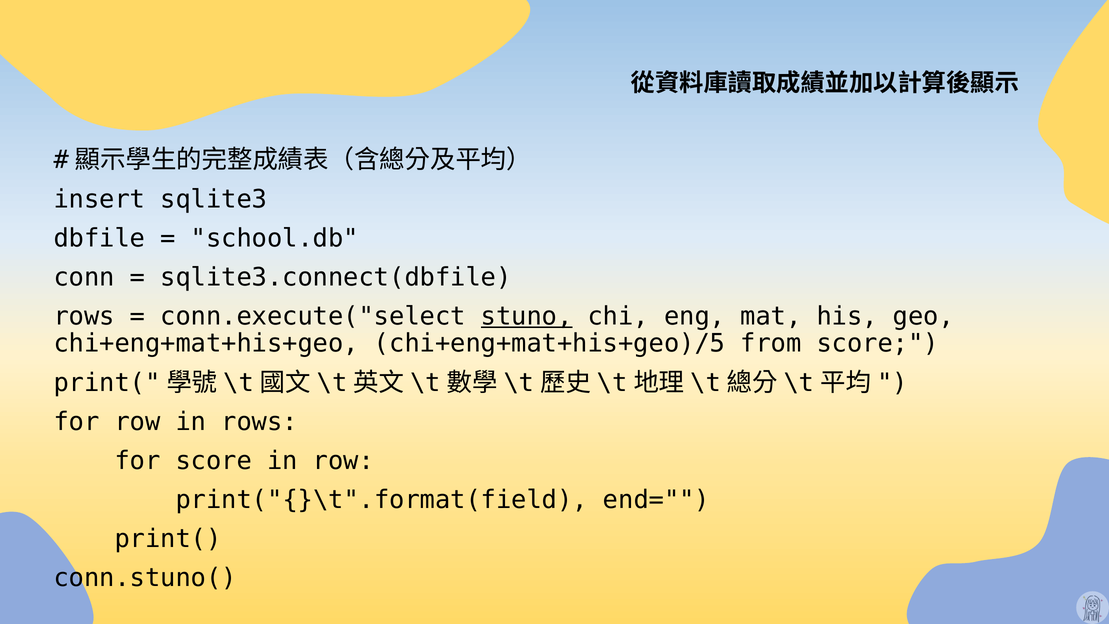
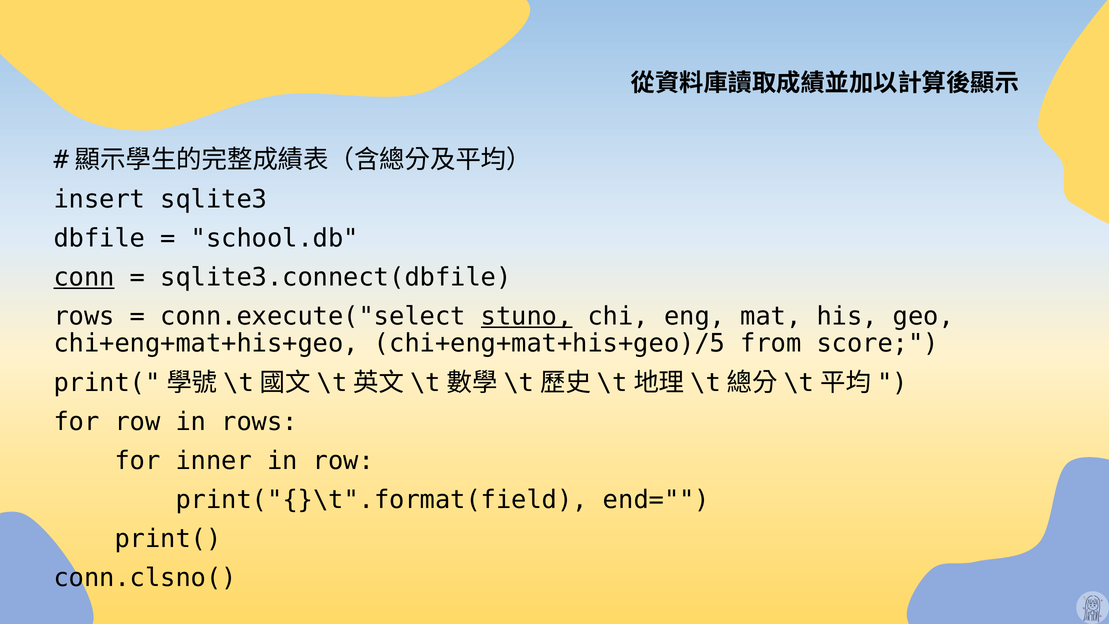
conn underline: none -> present (84, 277)
for score: score -> inner (214, 461)
conn.stuno(: conn.stuno( -> conn.clsno( (145, 578)
